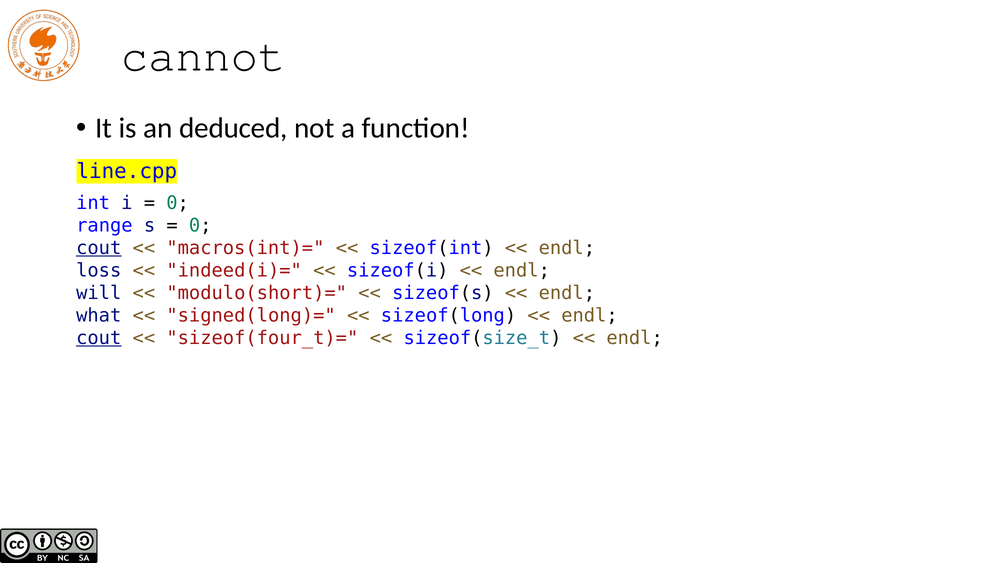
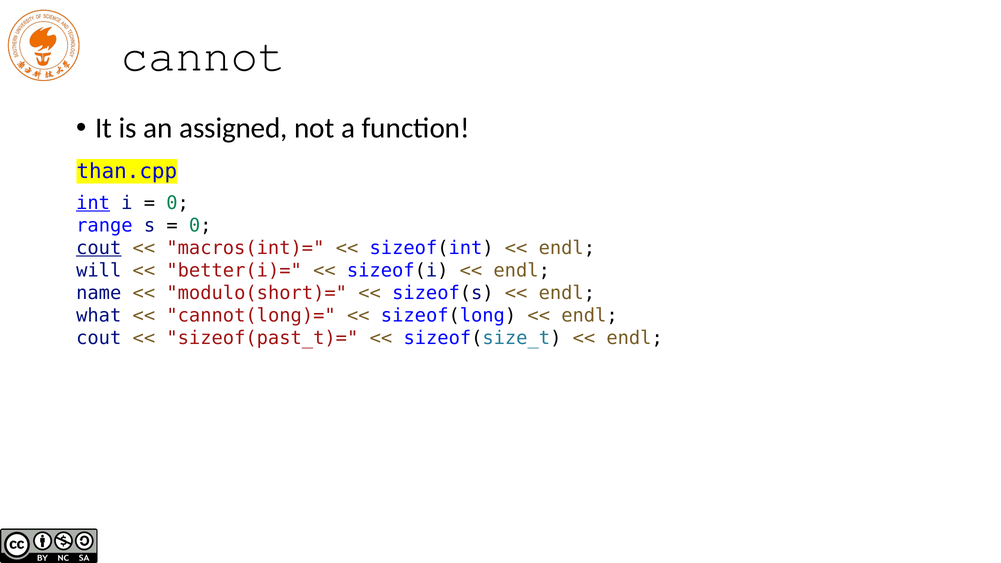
deduced: deduced -> assigned (233, 128)
line.cpp: line.cpp -> than.cpp (127, 172)
int underline: none -> present (93, 203)
loss: loss -> will (99, 271)
indeed(i)=: indeed(i)= -> better(i)= (234, 271)
will: will -> name (99, 293)
signed(long)=: signed(long)= -> cannot(long)= (251, 316)
cout underline: present -> none (99, 338)
sizeof(four_t)=: sizeof(four_t)= -> sizeof(past_t)= (262, 338)
